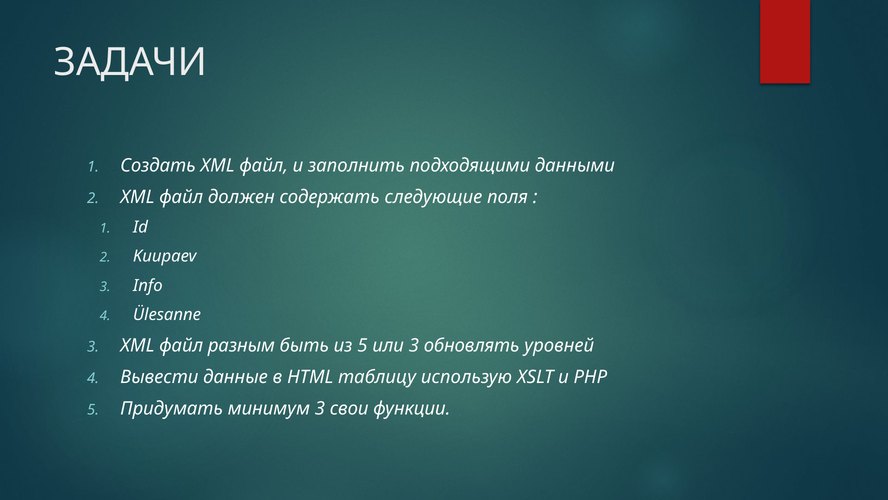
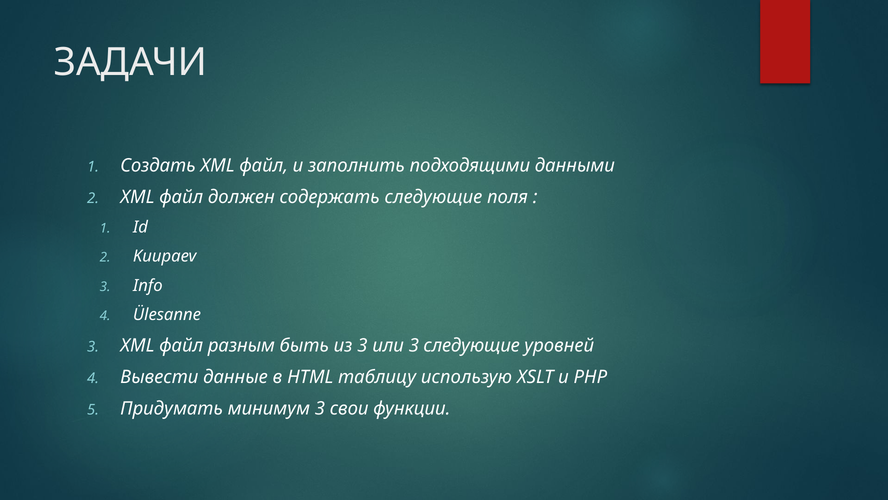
из 5: 5 -> 3 (362, 345)
3 обновлять: обновлять -> следующие (472, 345)
